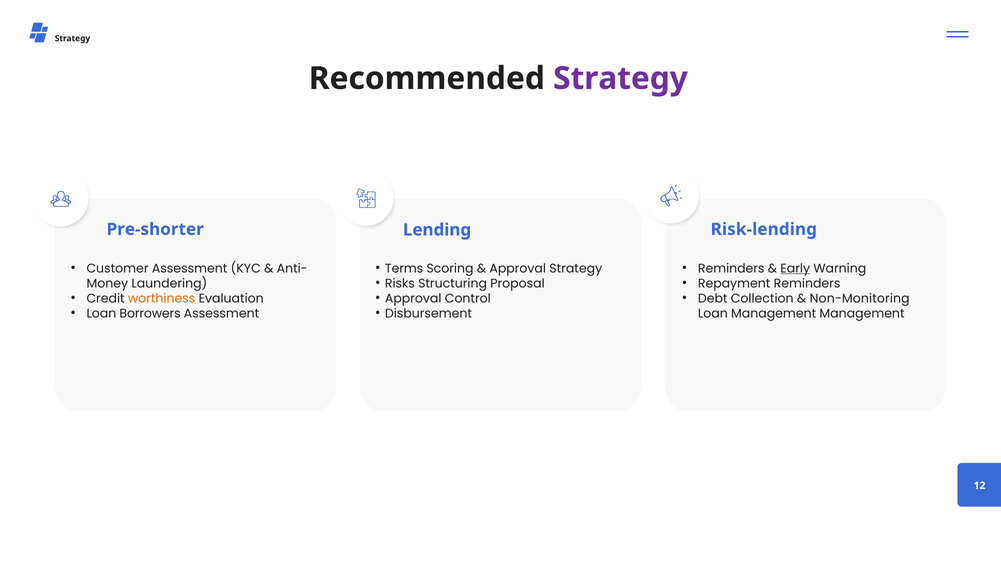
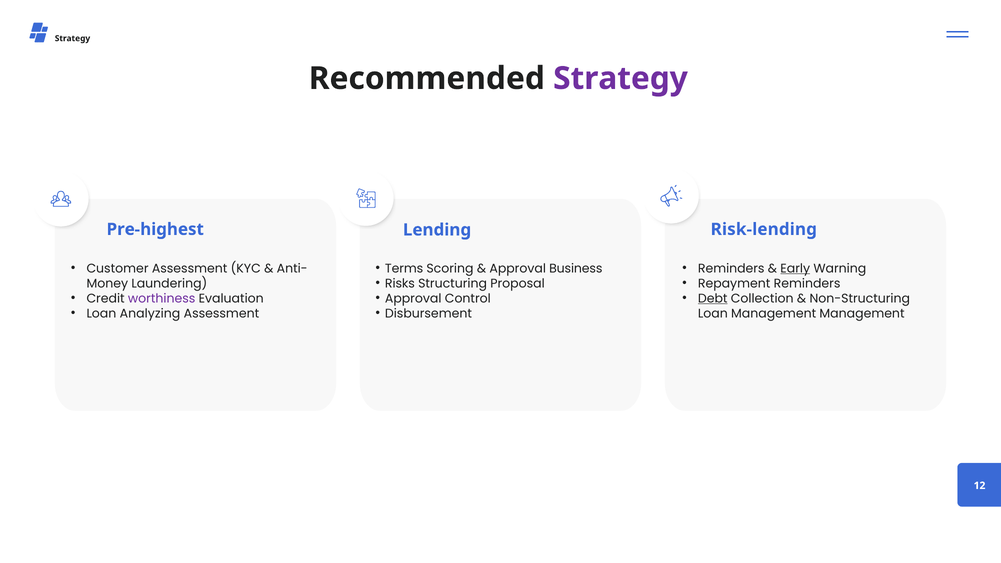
Pre-shorter: Pre-shorter -> Pre-highest (155, 229)
Approval Strategy: Strategy -> Business (576, 268)
worthiness colour: orange -> purple (162, 298)
Debt underline: none -> present (713, 298)
Non-Monitoring: Non-Monitoring -> Non-Structuring (860, 298)
Borrowers: Borrowers -> Analyzing (150, 313)
